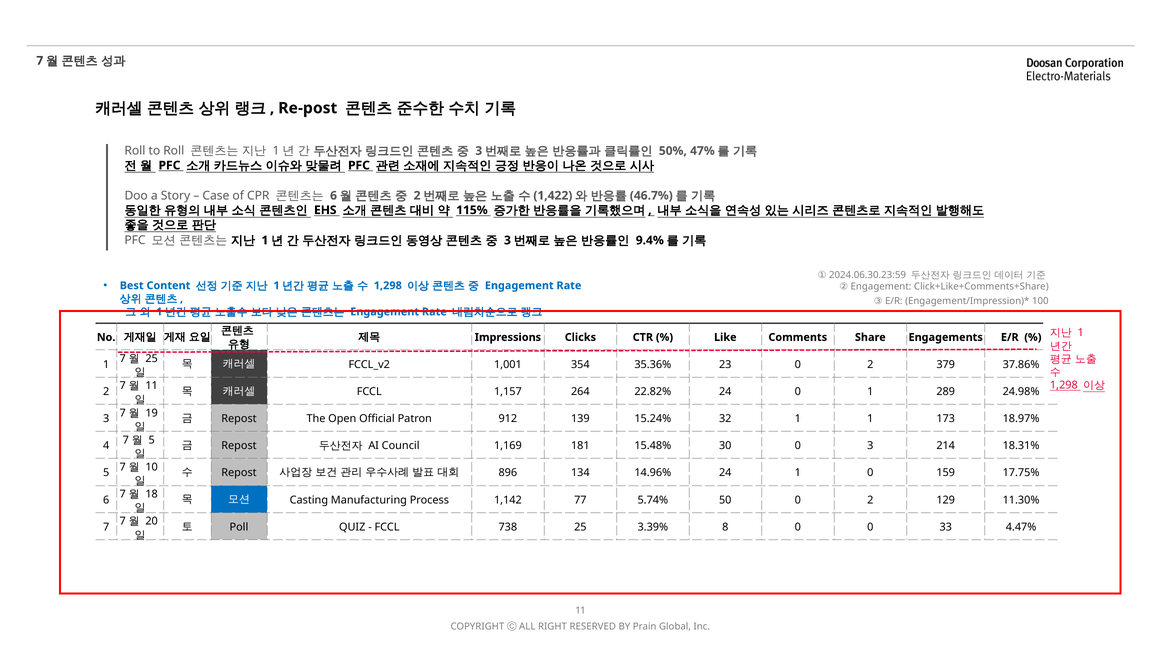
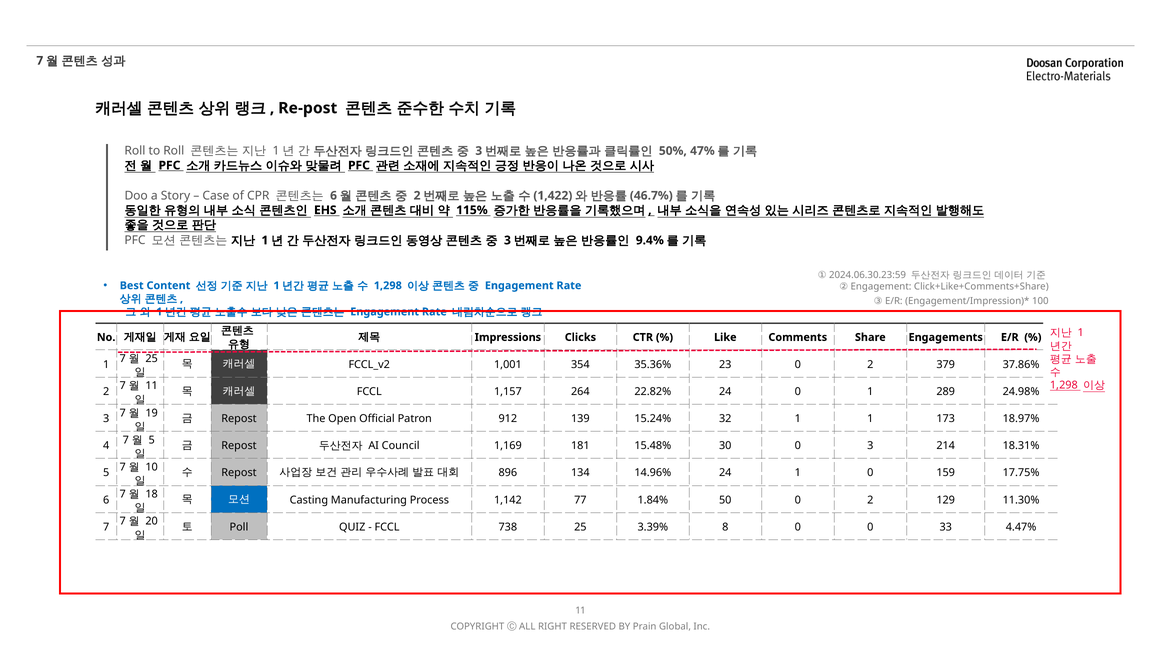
5.74%: 5.74% -> 1.84% (653, 500)
